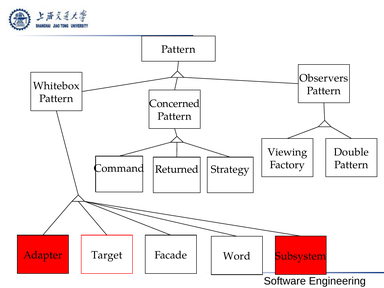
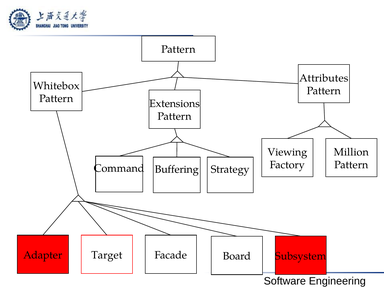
Observers: Observers -> Attributes (324, 78)
Concerned: Concerned -> Extensions (175, 104)
Double: Double -> Million (351, 152)
Returned: Returned -> Buffering (177, 169)
Word: Word -> Board (237, 256)
